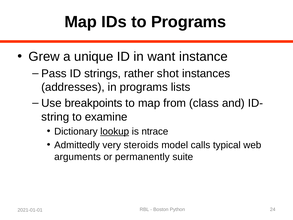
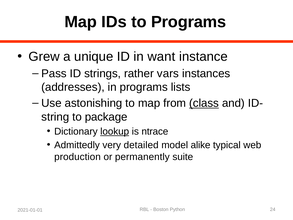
shot: shot -> vars (168, 73)
breakpoints: breakpoints -> astonishing (94, 103)
class underline: none -> present (204, 103)
examine: examine -> package (106, 117)
steroids: steroids -> detailed (141, 145)
calls: calls -> alike (201, 145)
arguments: arguments -> production (77, 157)
